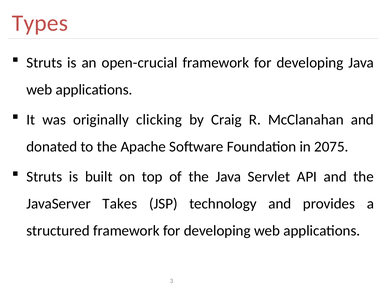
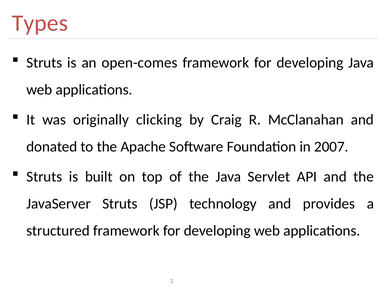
open-crucial: open-crucial -> open-comes (140, 63)
2075: 2075 -> 2007 (331, 147)
JavaServer Takes: Takes -> Struts (120, 204)
